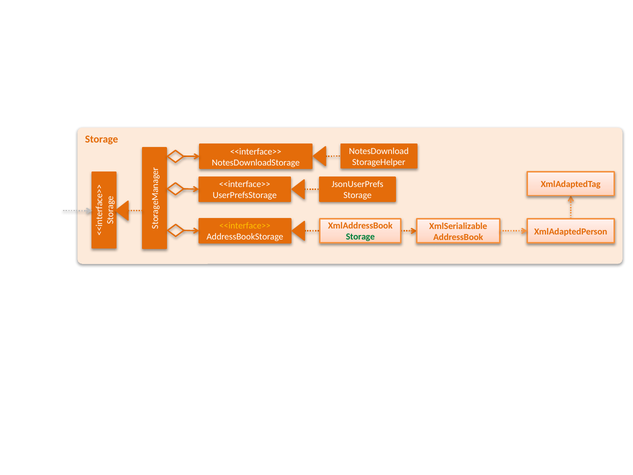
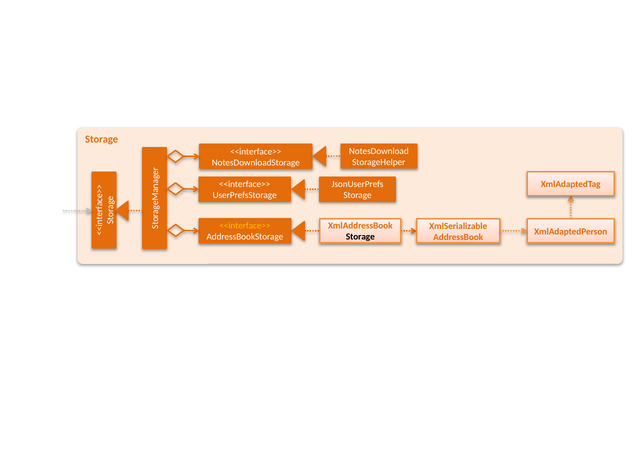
Storage colour: green -> black (360, 237)
